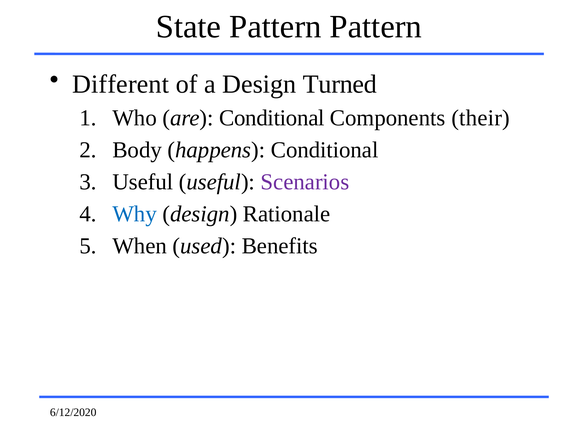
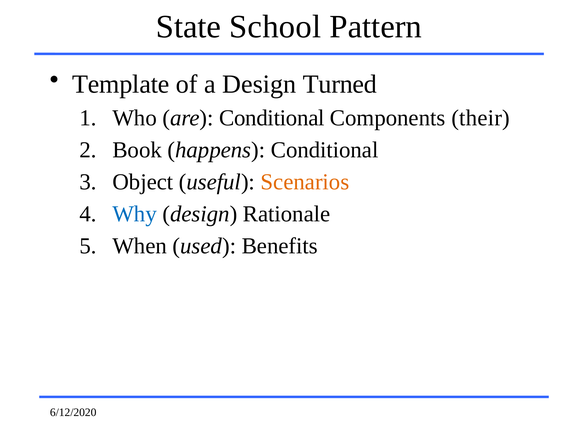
State Pattern: Pattern -> School (275, 27)
Different: Different -> Template (121, 84)
Body: Body -> Book (137, 150)
Useful: Useful -> Object (143, 182)
Scenarios colour: purple -> orange (305, 182)
